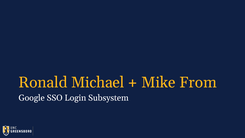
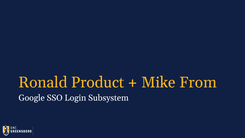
Michael: Michael -> Product (98, 82)
